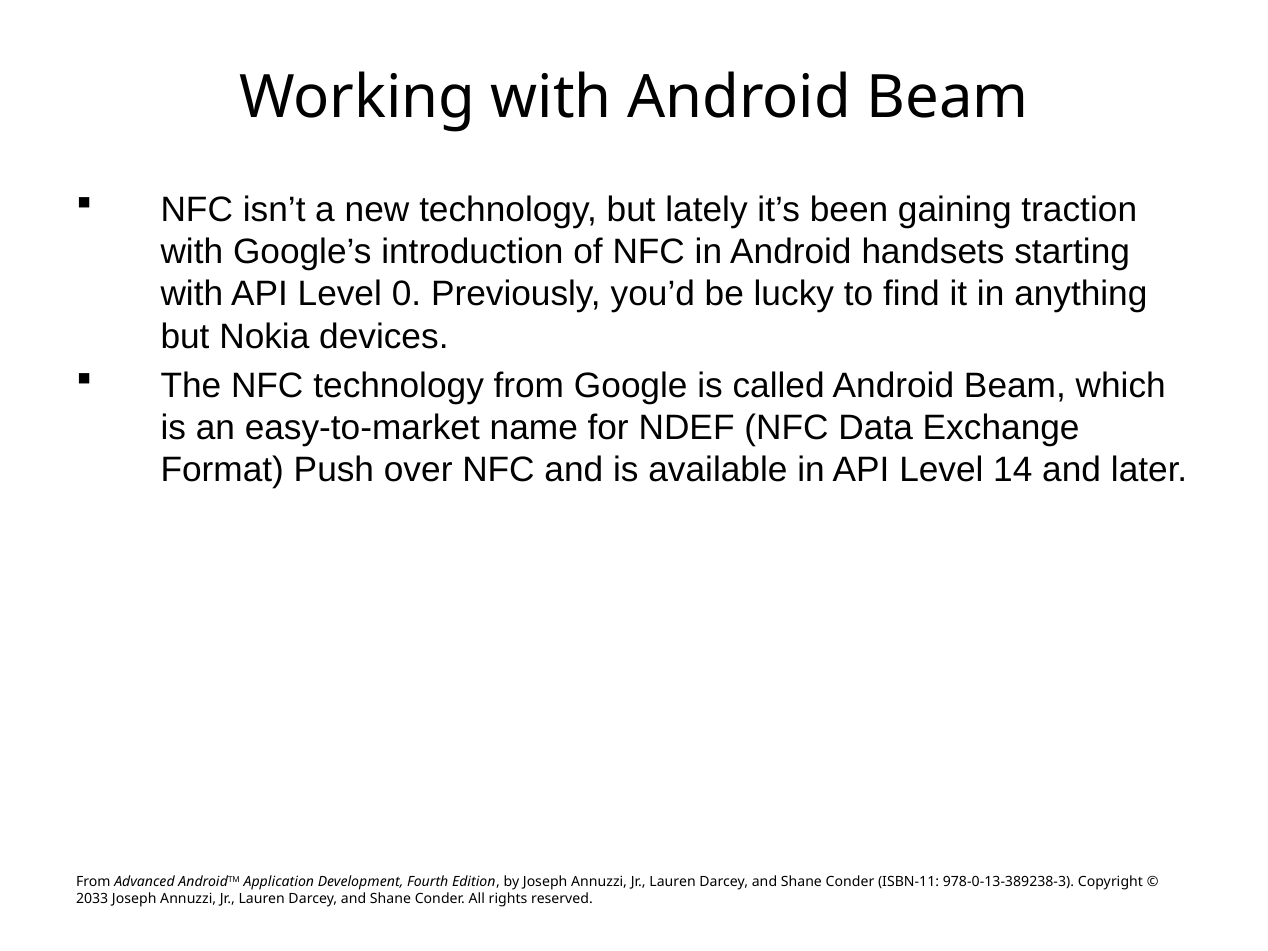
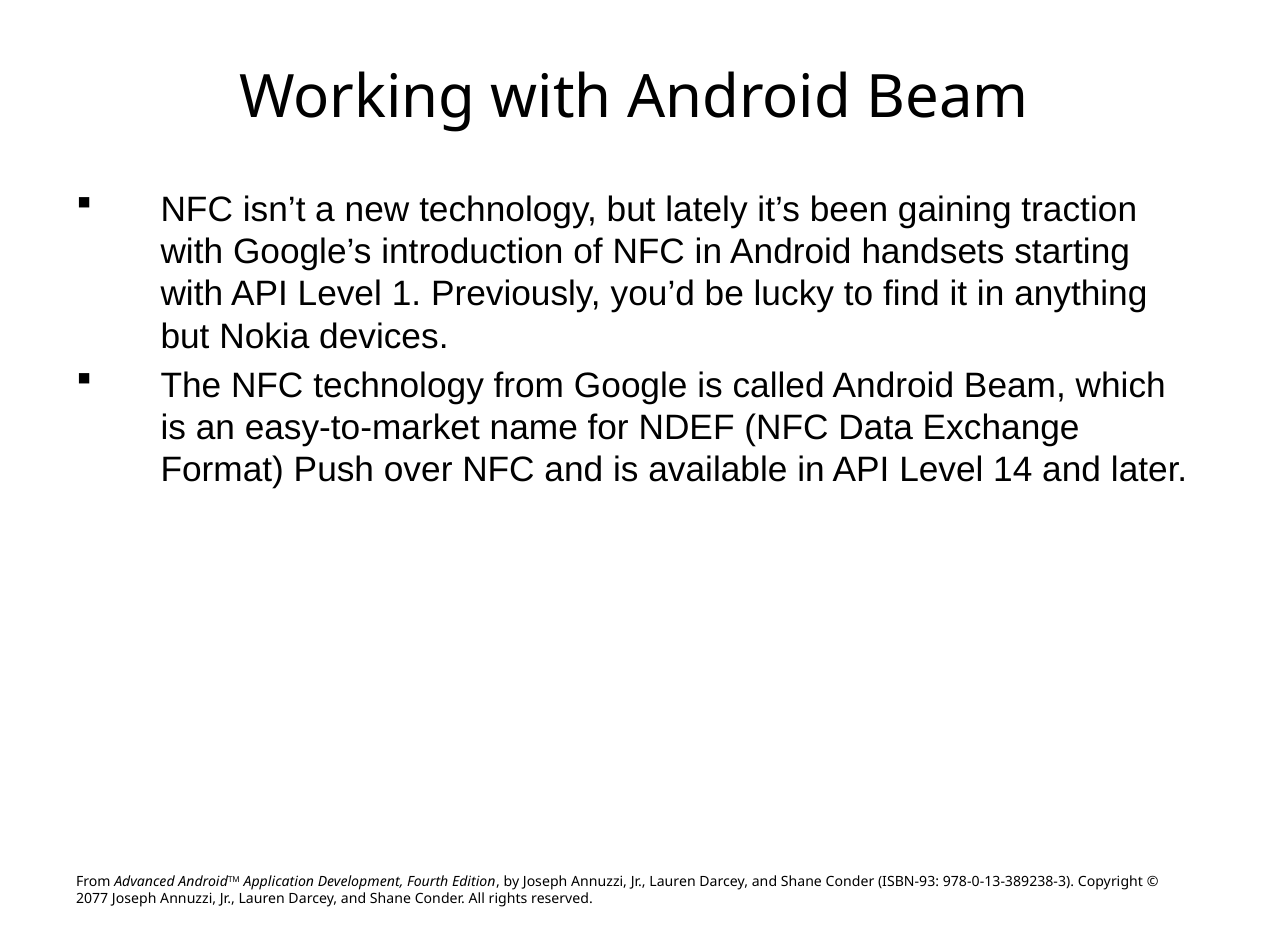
0: 0 -> 1 (407, 294)
ISBN-11: ISBN-11 -> ISBN-93 (909, 882)
2033: 2033 -> 2077 (92, 899)
